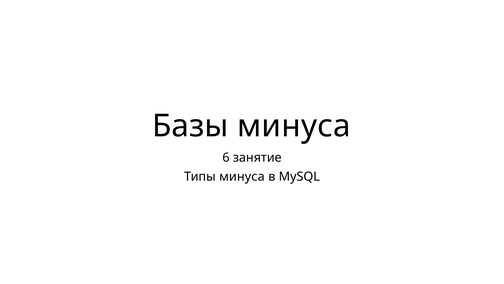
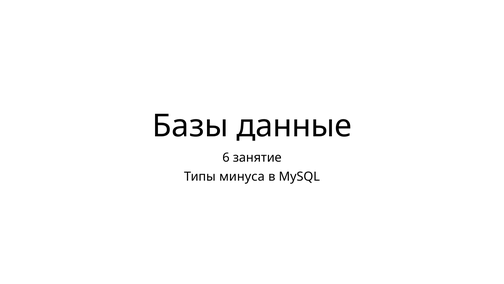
Базы минуса: минуса -> данные (294, 126)
